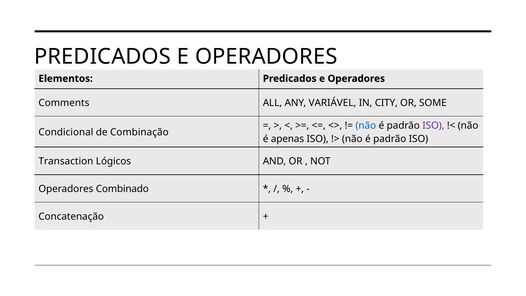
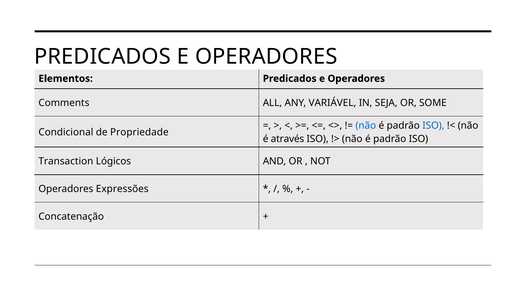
CITY: CITY -> SEJA (386, 103)
ISO colour: purple -> blue (433, 125)
Combinação: Combinação -> Propriedade (139, 132)
apenas: apenas -> através (288, 139)
Combinado: Combinado -> Expressões (122, 189)
